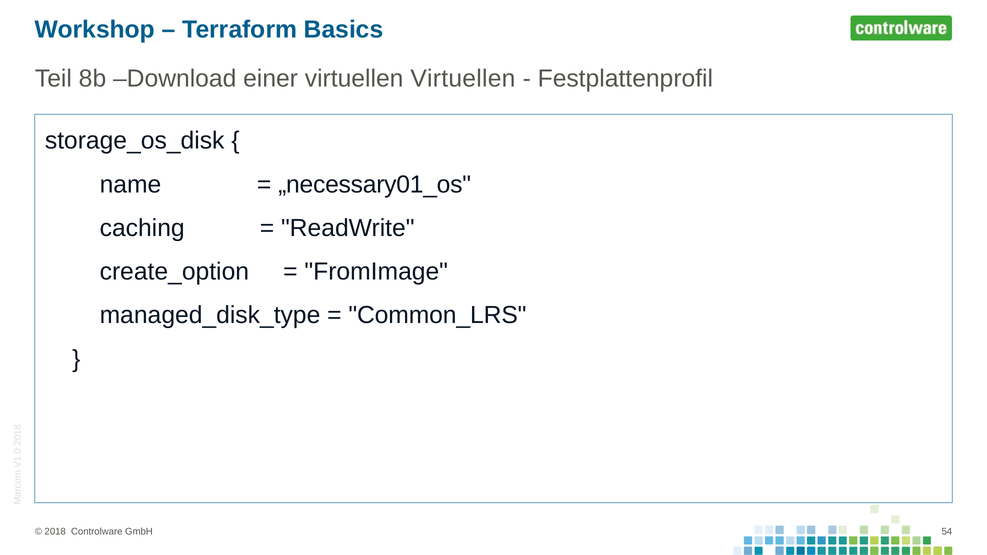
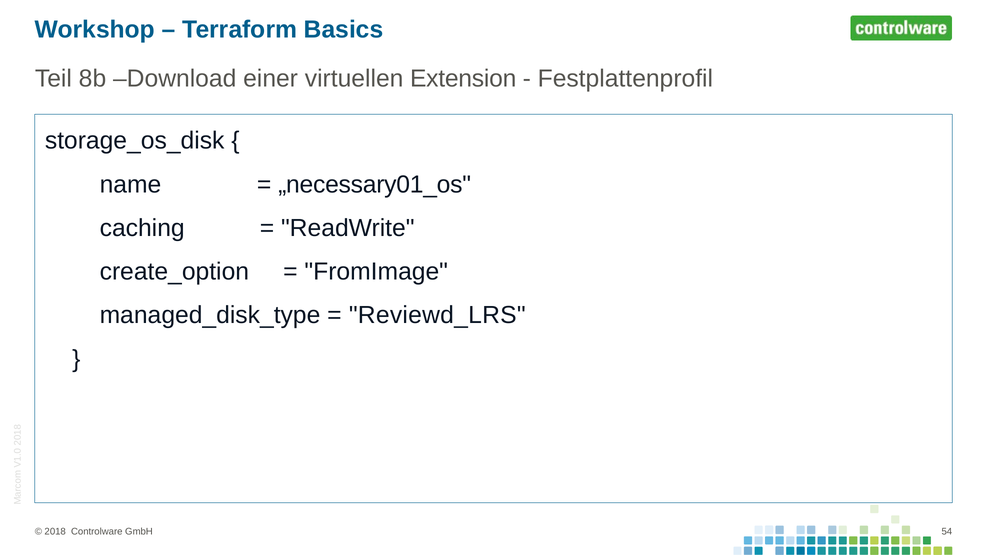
virtuellen Virtuellen: Virtuellen -> Extension (463, 79)
Common_LRS: Common_LRS -> Reviewd_LRS (437, 315)
